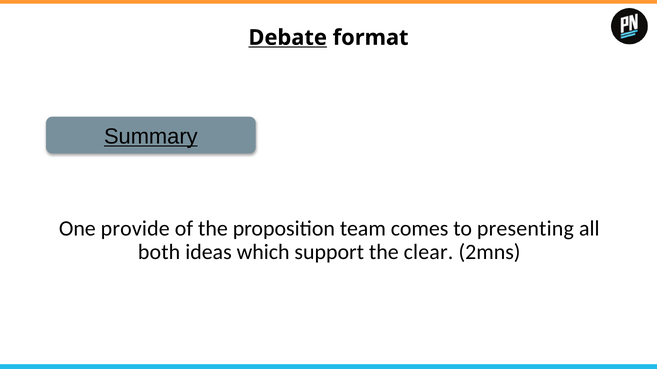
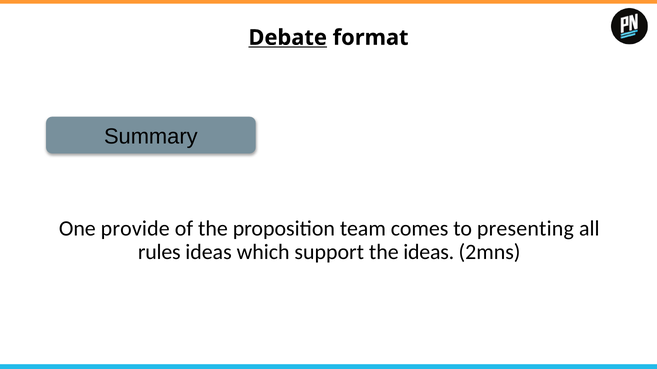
Summary underline: present -> none (151, 137)
both: both -> rules (159, 253)
the clear: clear -> ideas (429, 253)
